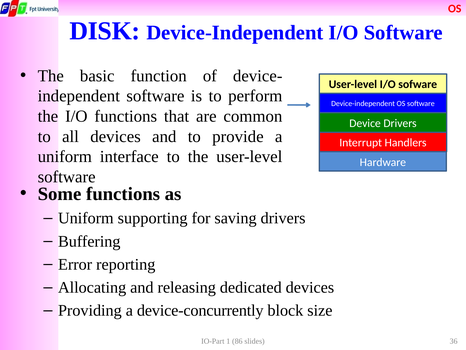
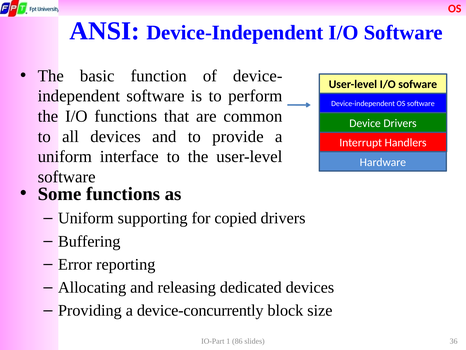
DISK: DISK -> ANSI (105, 31)
saving: saving -> copied (236, 218)
